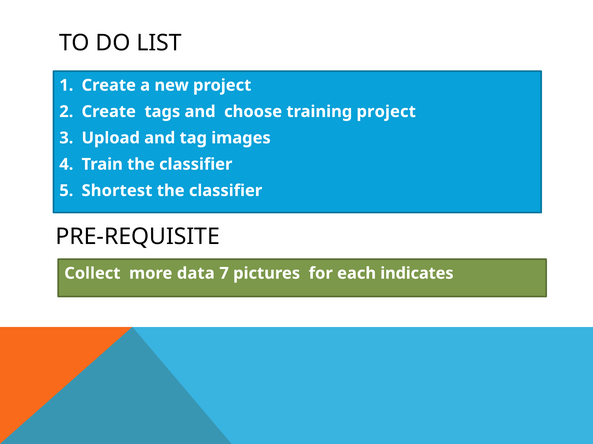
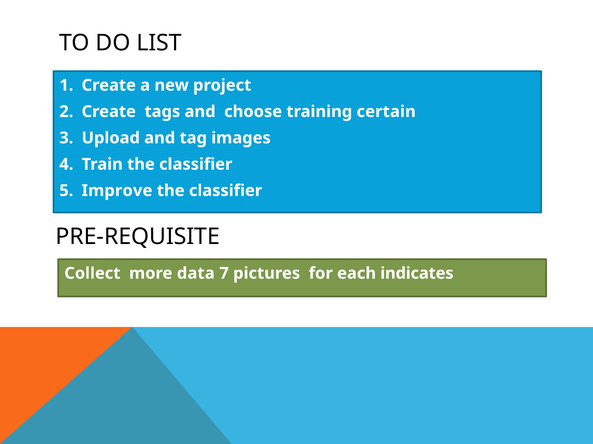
training project: project -> certain (386, 112)
Shortest: Shortest -> Improve (117, 191)
